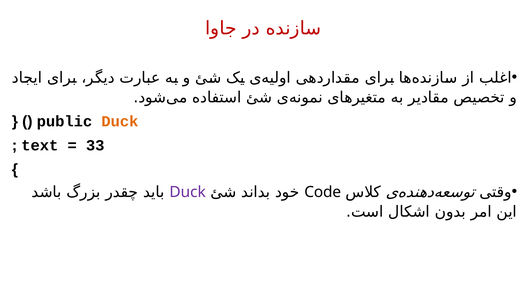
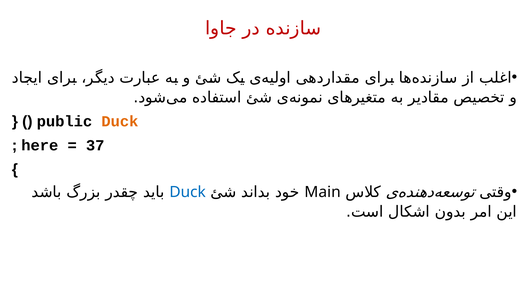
text: text -> here (40, 146)
33: 33 -> 37 (95, 146)
Duck colour: purple -> blue (188, 192)
Code: Code -> Main (323, 192)
